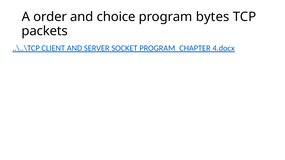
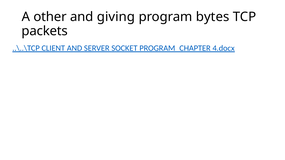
order: order -> other (50, 17)
choice: choice -> giving (116, 17)
